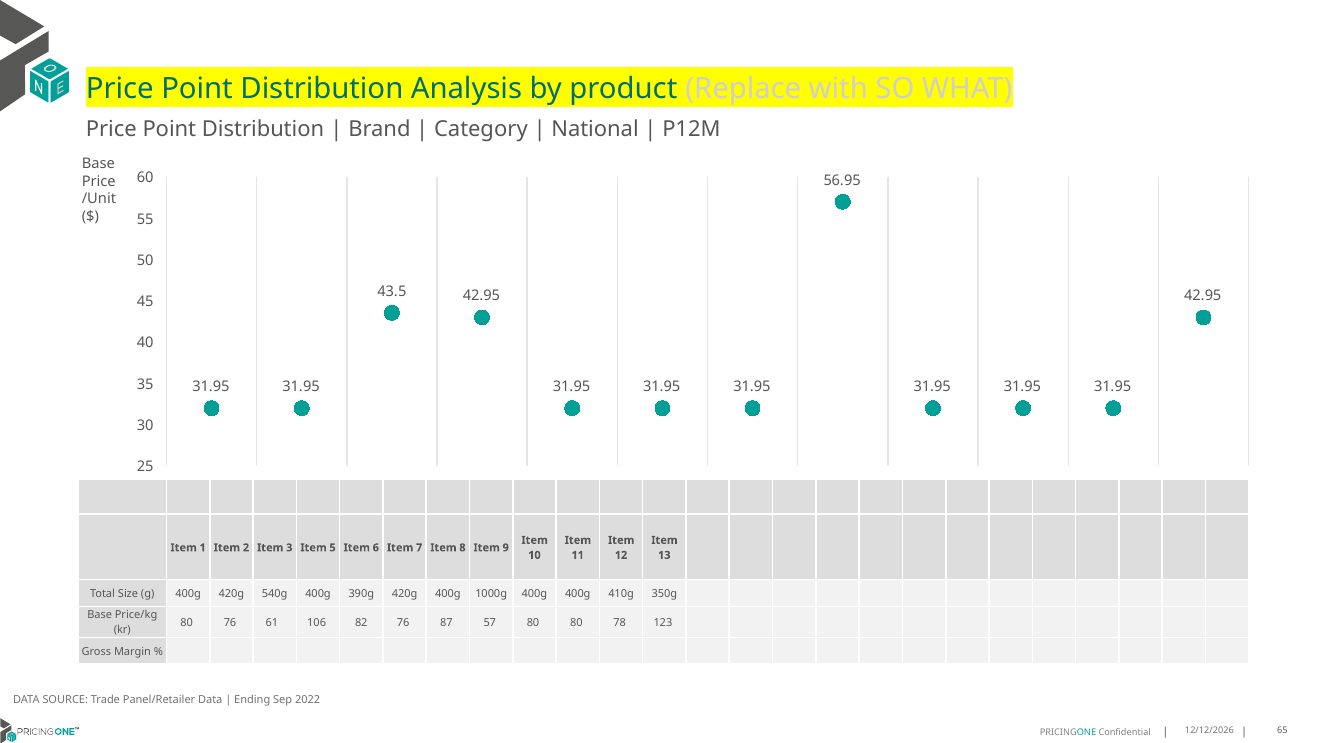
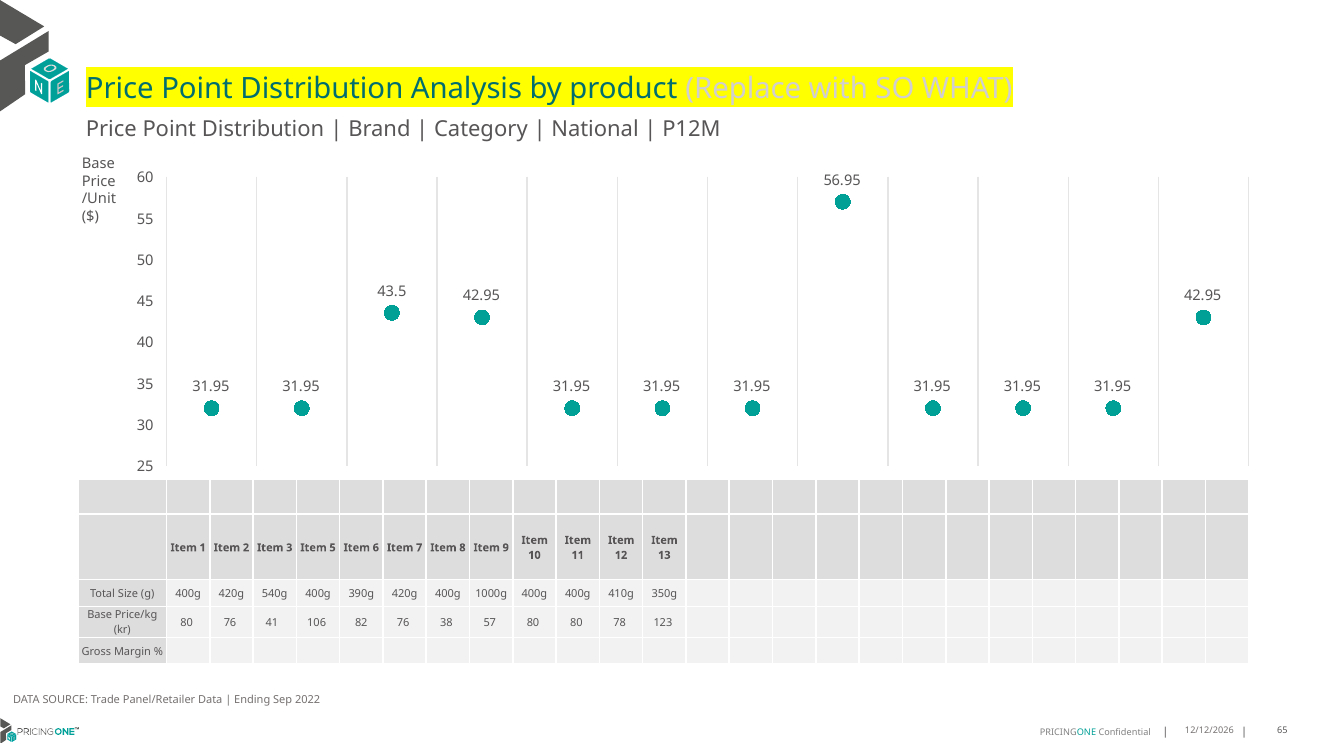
61: 61 -> 41 (272, 622)
87: 87 -> 38 (446, 622)
